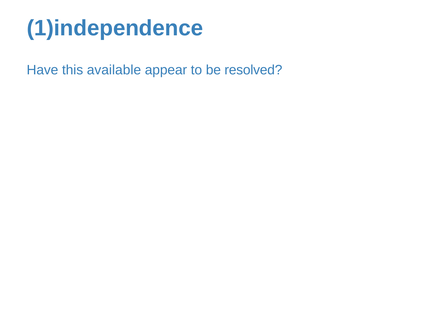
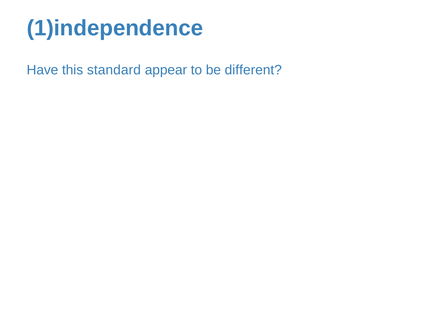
available: available -> standard (114, 70)
resolved: resolved -> different (253, 70)
